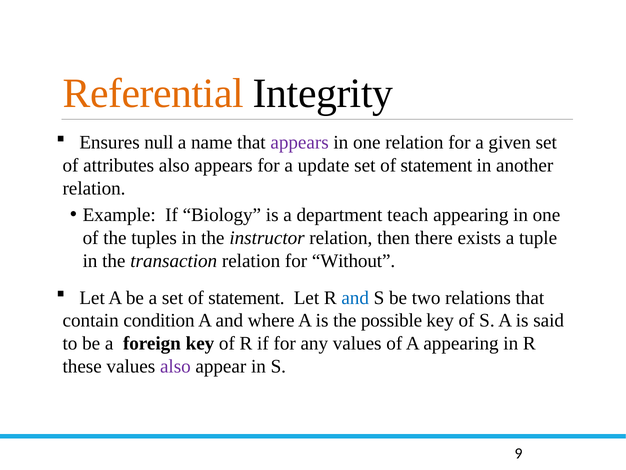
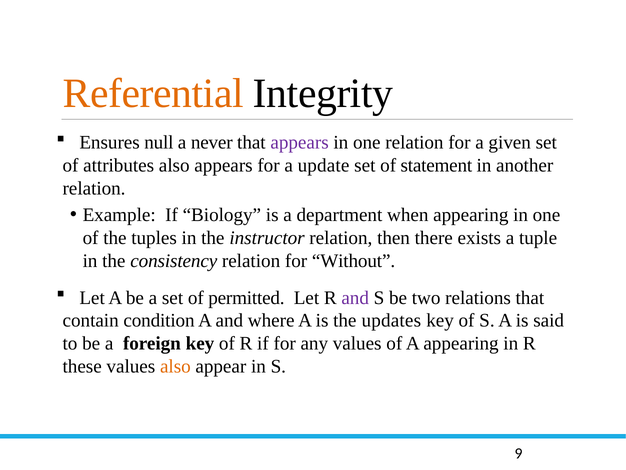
name: name -> never (212, 142)
teach: teach -> when (408, 215)
transaction: transaction -> consistency (174, 261)
a set of statement: statement -> permitted (246, 297)
and colour: blue -> purple (355, 297)
possible: possible -> updates (391, 320)
also colour: purple -> orange (175, 366)
